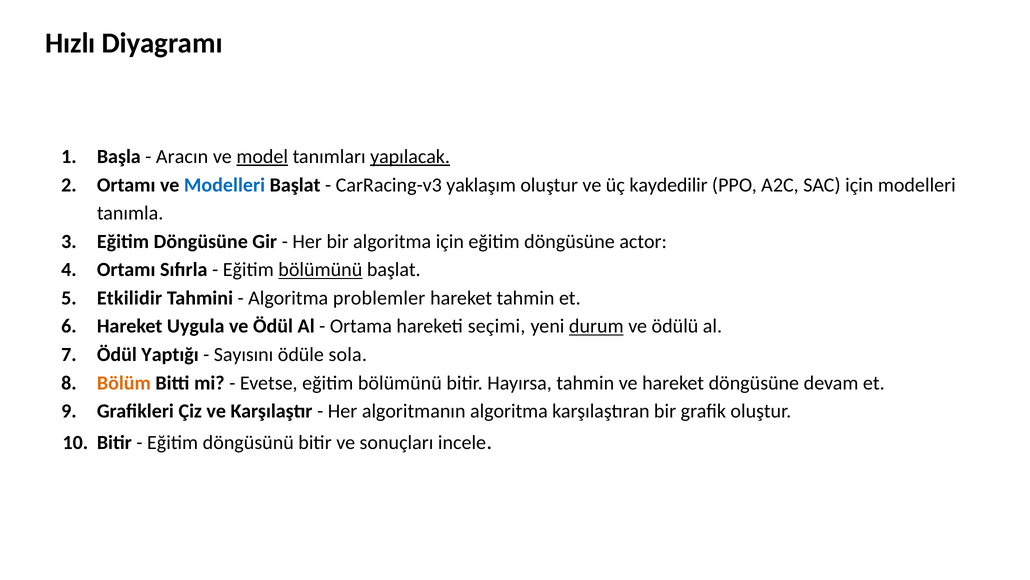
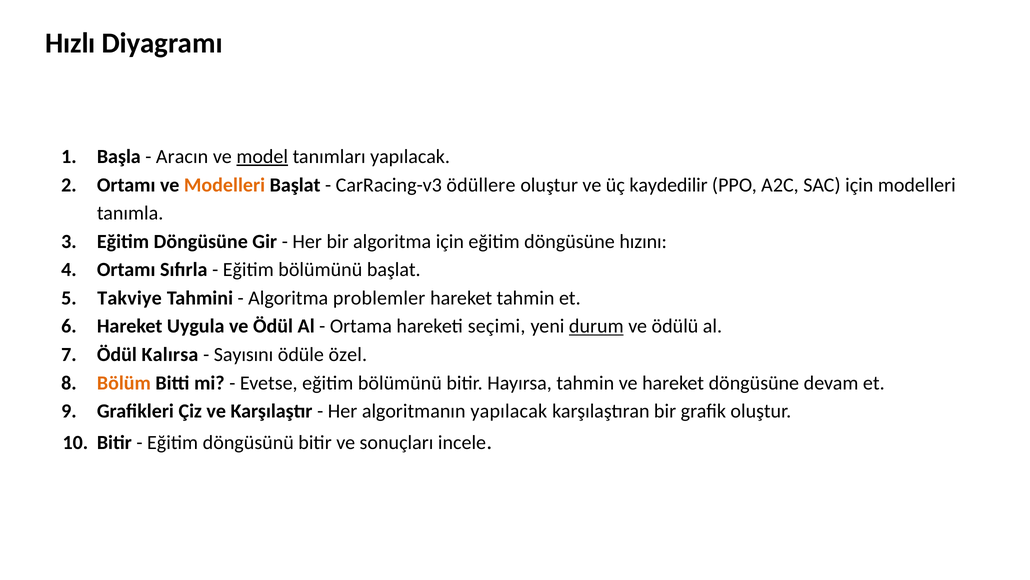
yapılacak underline: present -> none (410, 156)
Modelleri colour: blue -> orange (224, 185)
yaklaşım: yaklaşım -> ödüllere (481, 185)
actor: actor -> hızını (643, 241)
bölümünü underline: present -> none (320, 270)
Etkilidir: Etkilidir -> Takviye (130, 298)
Yaptığı: Yaptığı -> Kalırsa (170, 354)
sola: sola -> özel (348, 354)
algoritmanın algoritma: algoritma -> yapılacak (509, 411)
